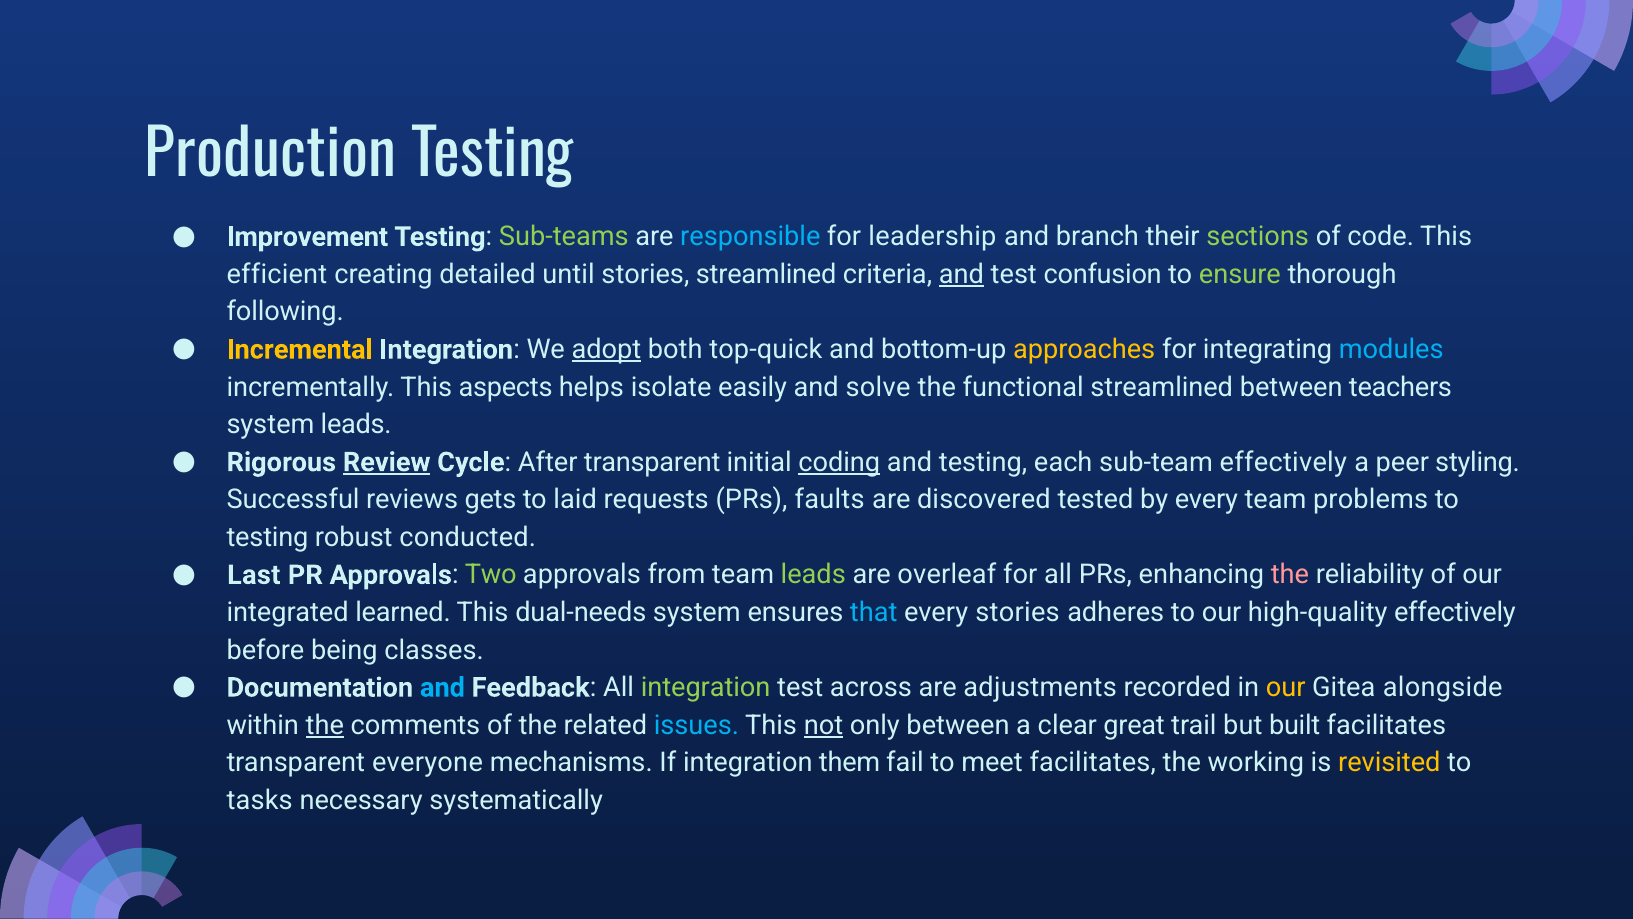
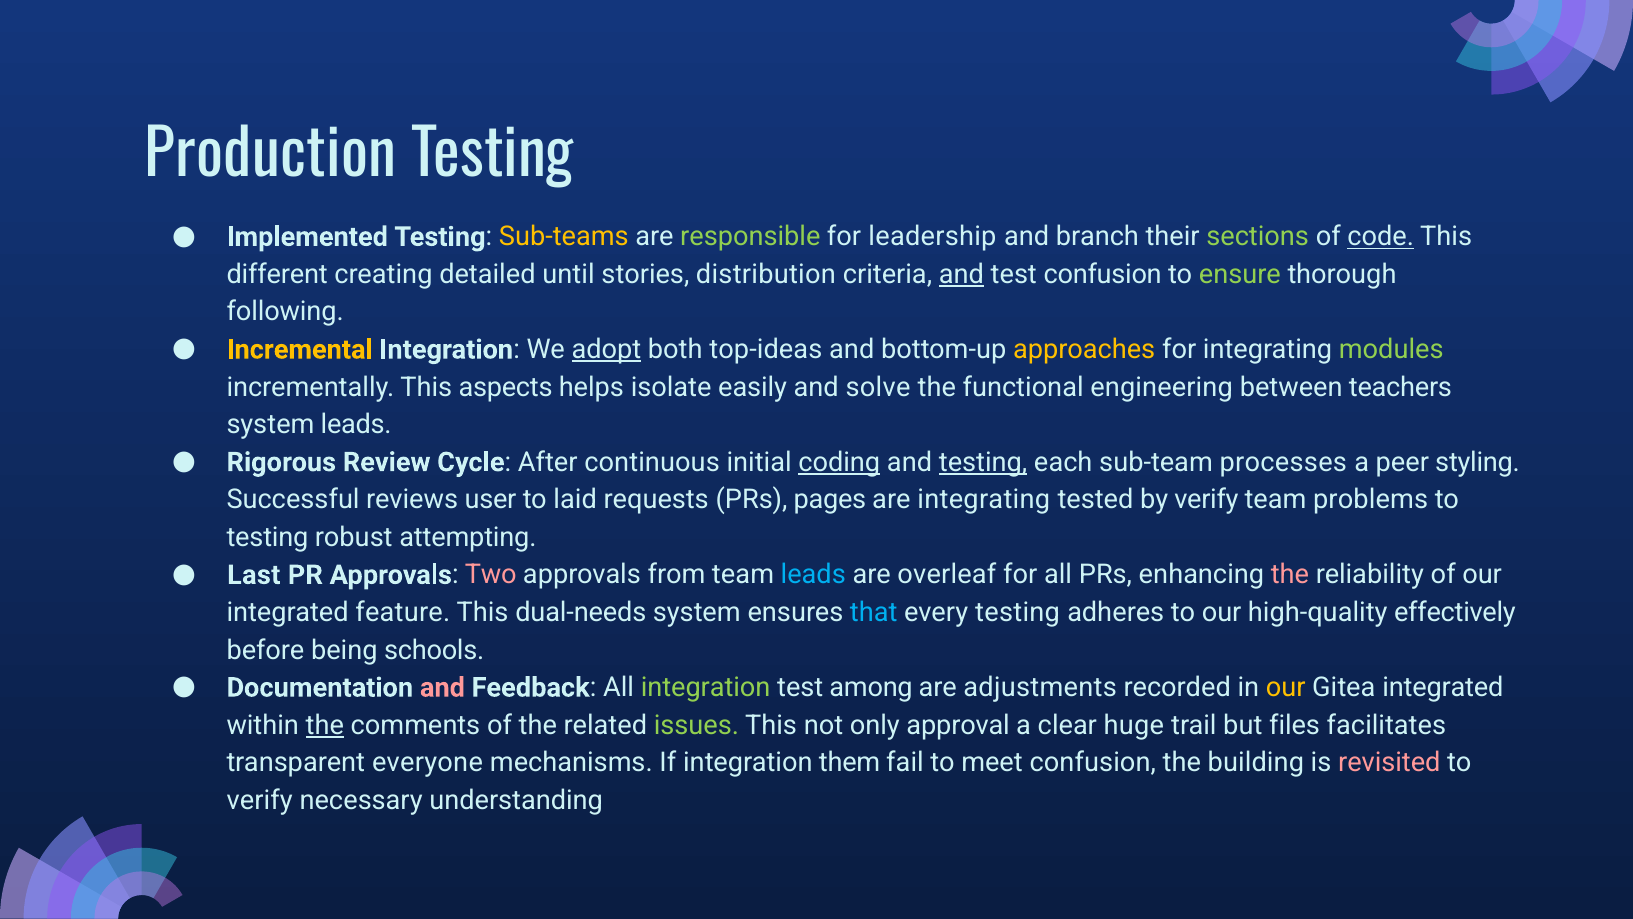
Improvement: Improvement -> Implemented (307, 237)
Sub-teams colour: light green -> yellow (564, 237)
responsible colour: light blue -> light green (750, 237)
code underline: none -> present (1381, 237)
efficient: efficient -> different (277, 274)
stories streamlined: streamlined -> distribution (766, 274)
top-quick: top-quick -> top-ideas (766, 349)
modules colour: light blue -> light green (1391, 349)
functional streamlined: streamlined -> engineering (1162, 387)
Review underline: present -> none (387, 462)
After transparent: transparent -> continuous (652, 462)
testing underline: none -> present (983, 462)
sub-team effectively: effectively -> processes (1283, 462)
gets: gets -> user (490, 500)
faults: faults -> pages (830, 500)
are discovered: discovered -> integrating (984, 500)
by every: every -> verify (1206, 500)
conducted: conducted -> attempting (468, 537)
Two colour: light green -> pink (491, 575)
leads colour: light green -> light blue (813, 575)
learned: learned -> feature (403, 612)
every stories: stories -> testing (1018, 612)
classes: classes -> schools (434, 650)
and colour: light blue -> pink (442, 687)
across: across -> among (871, 687)
Gitea alongside: alongside -> integrated (1443, 687)
issues colour: light blue -> light green (696, 725)
not underline: present -> none (823, 725)
only between: between -> approval (958, 725)
great: great -> huge (1134, 725)
built: built -> files (1295, 725)
meet facilitates: facilitates -> confusion (1093, 762)
working: working -> building (1256, 762)
revisited colour: yellow -> pink (1389, 762)
tasks: tasks -> verify (260, 800)
systematically: systematically -> understanding (516, 800)
